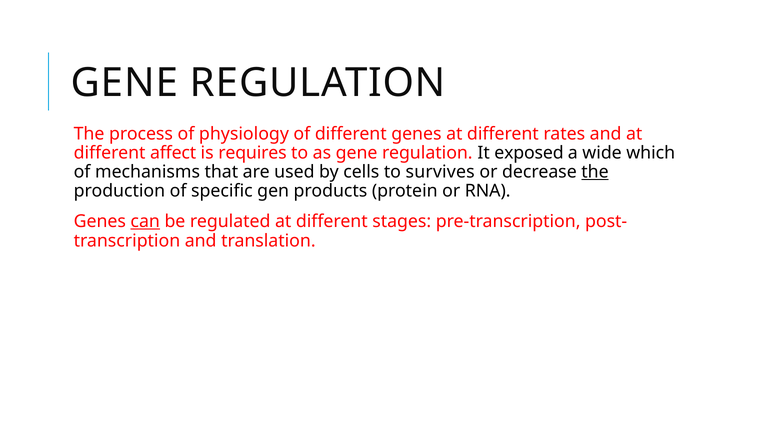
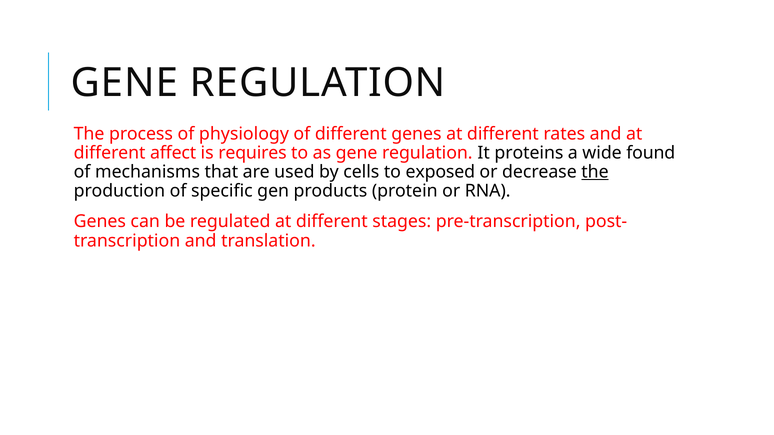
exposed: exposed -> proteins (529, 153)
which: which -> found (651, 153)
survives: survives -> exposed (440, 172)
can underline: present -> none (145, 222)
